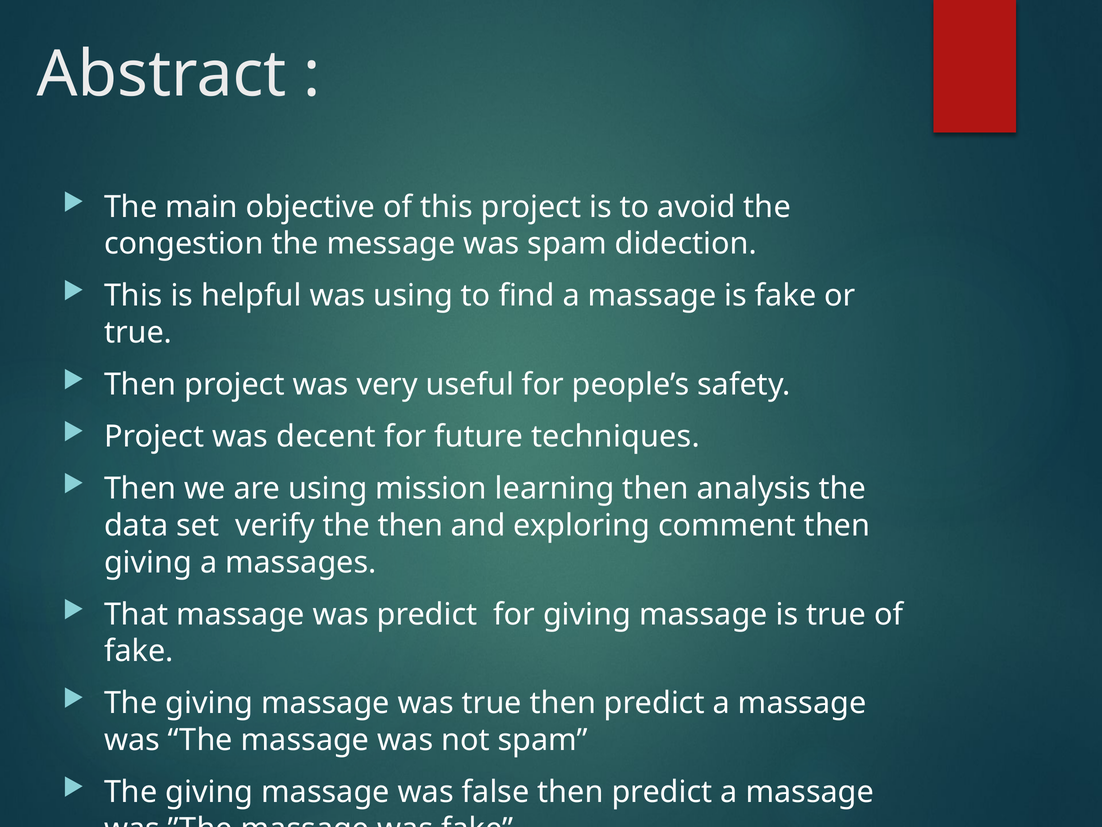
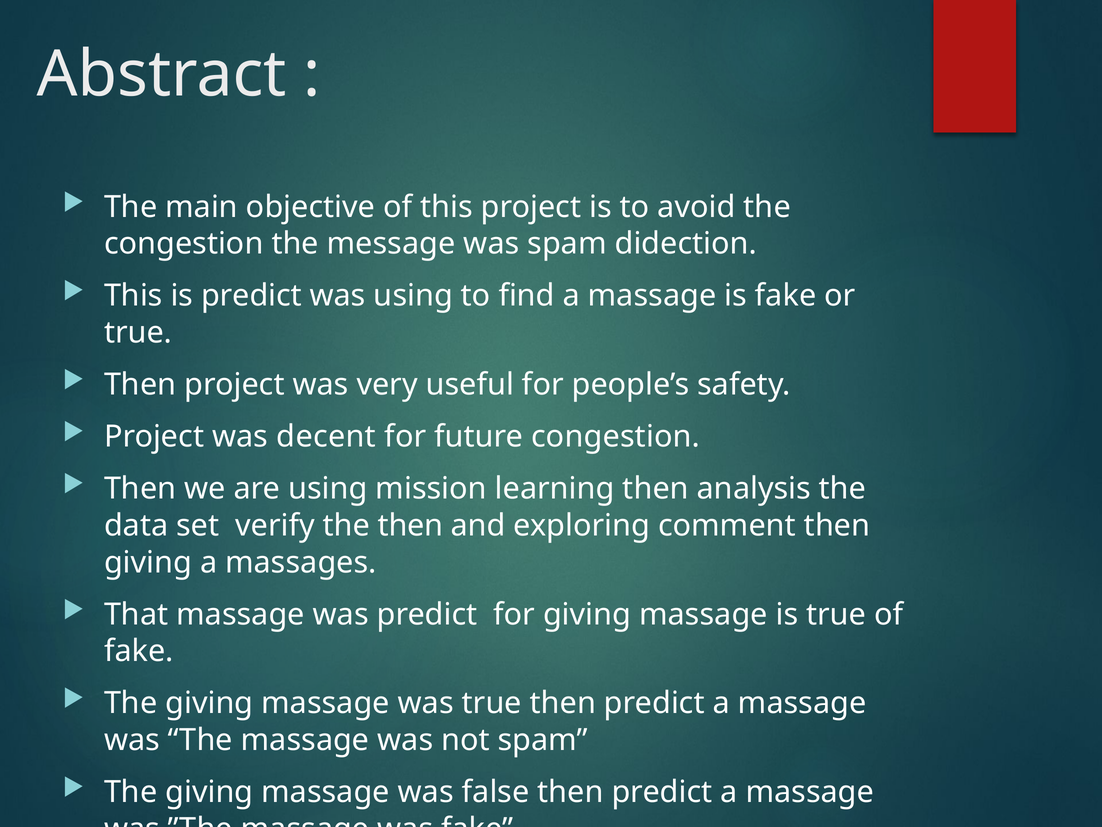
is helpful: helpful -> predict (251, 296)
future techniques: techniques -> congestion (616, 437)
